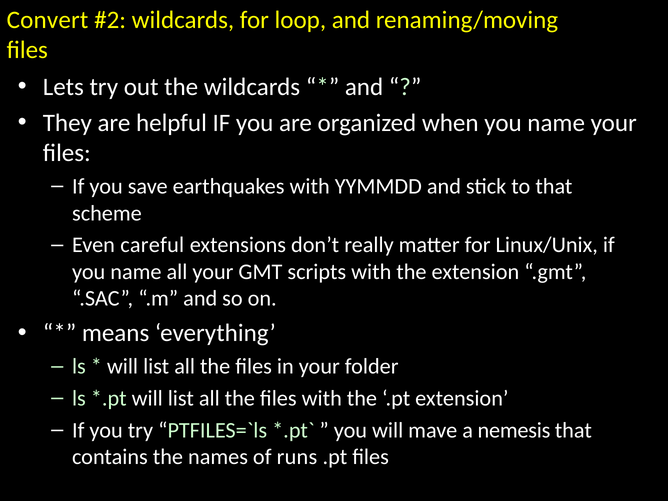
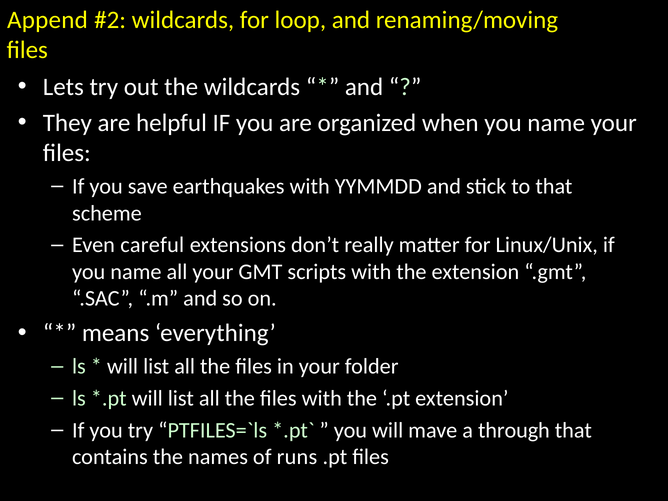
Convert: Convert -> Append (47, 20)
nemesis: nemesis -> through (514, 430)
